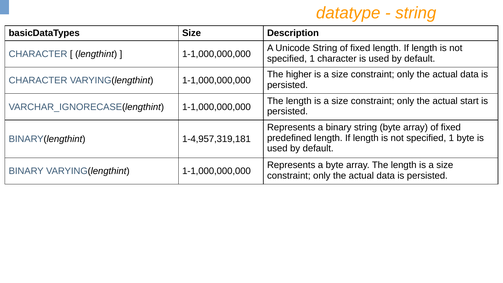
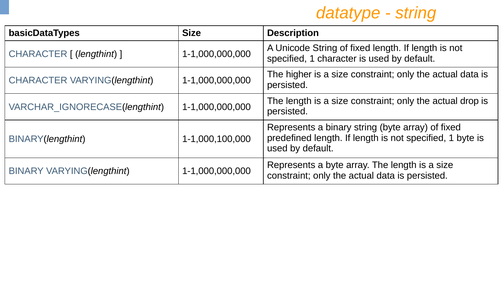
start: start -> drop (470, 101)
1-4,957,319,181: 1-4,957,319,181 -> 1-1,000,100,000 (216, 139)
